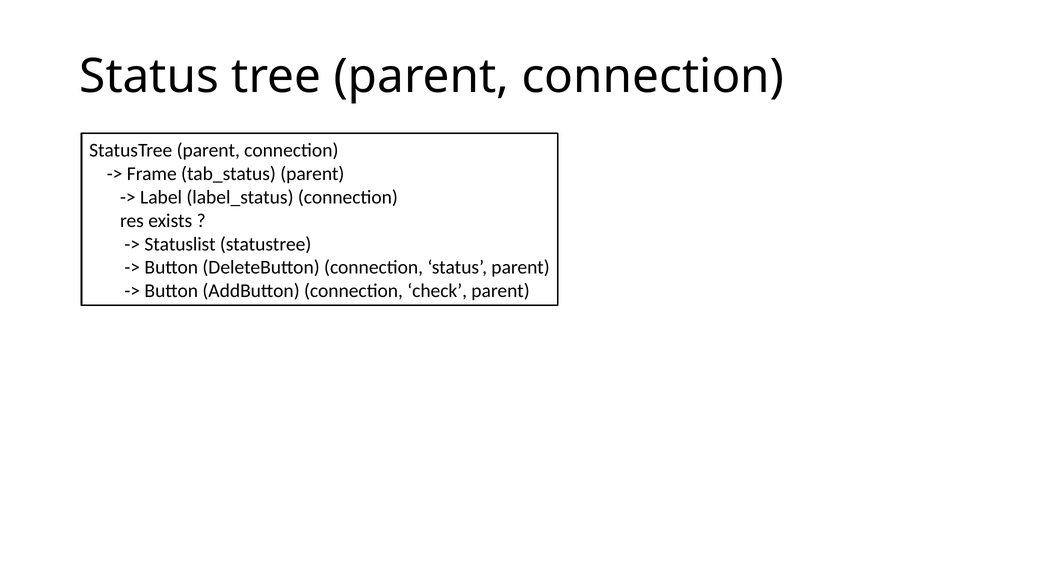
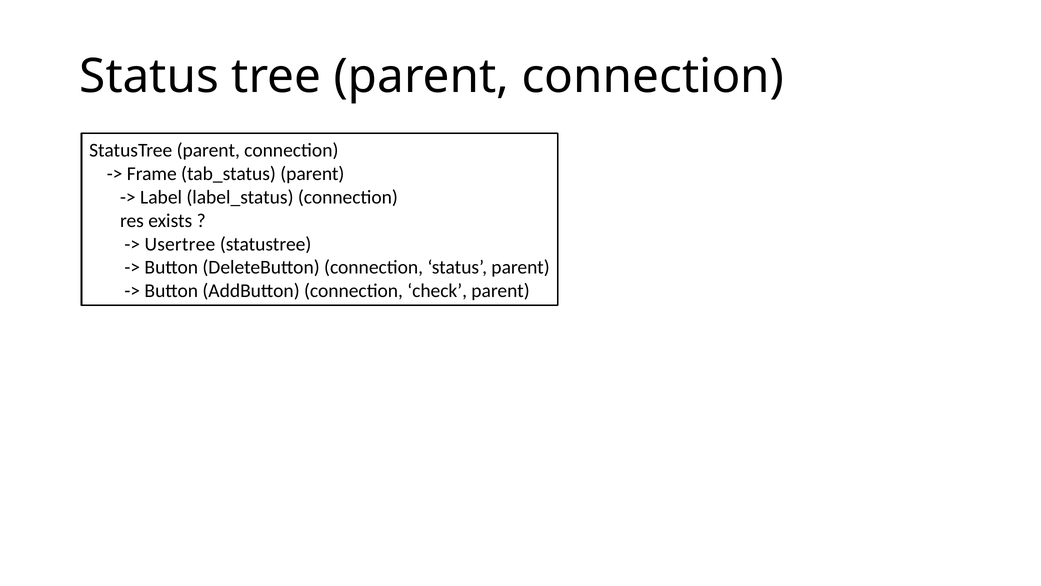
Statuslist: Statuslist -> Usertree (180, 244)
